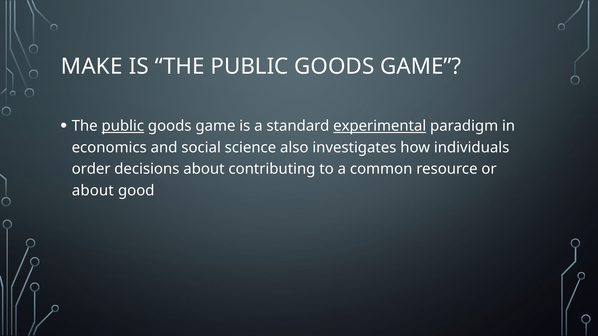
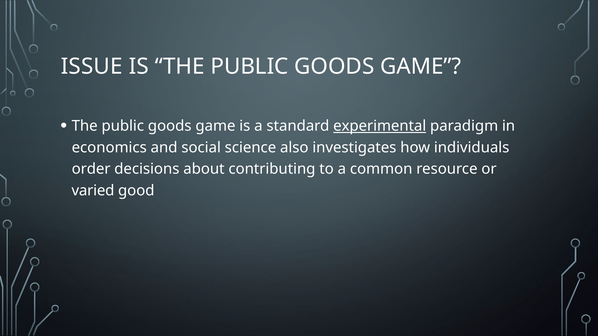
MAKE: MAKE -> ISSUE (92, 66)
public underline: present -> none (123, 126)
about: about -> varied (93, 191)
